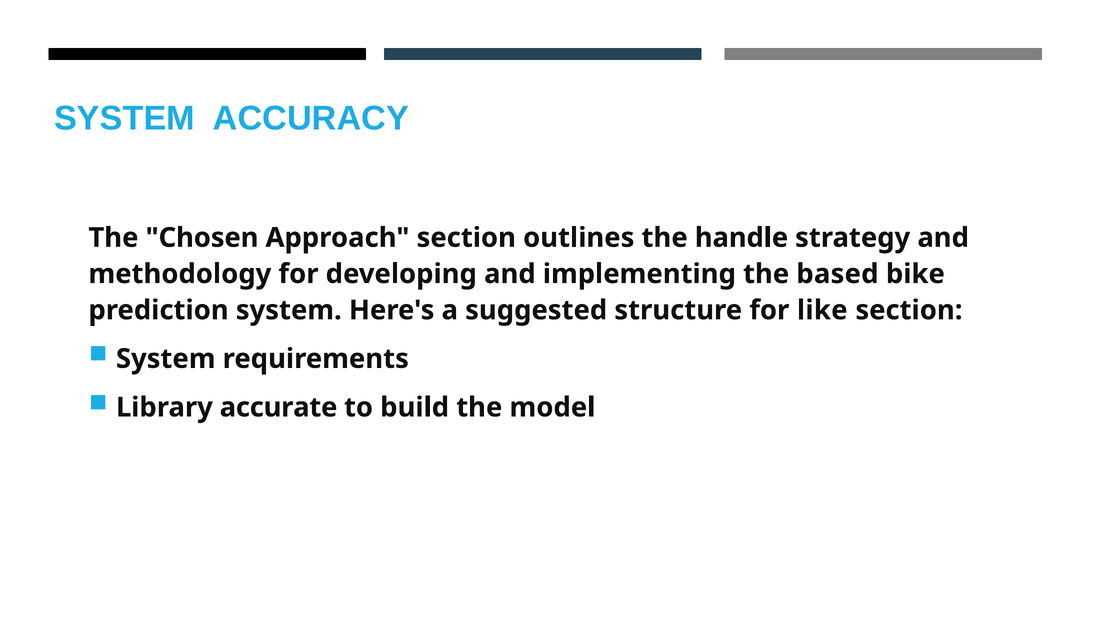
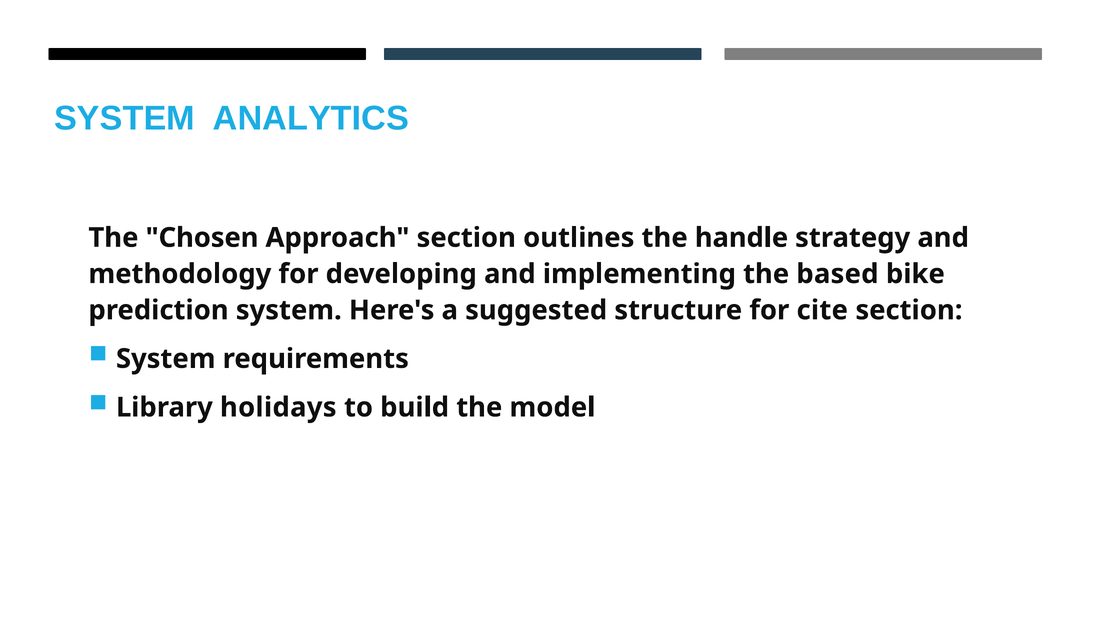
ACCURACY: ACCURACY -> ANALYTICS (311, 118)
like: like -> cite (822, 310)
accurate: accurate -> holidays (278, 407)
